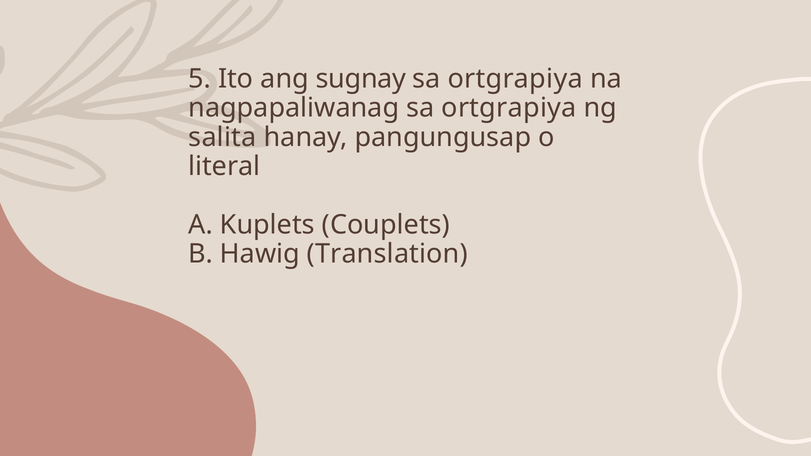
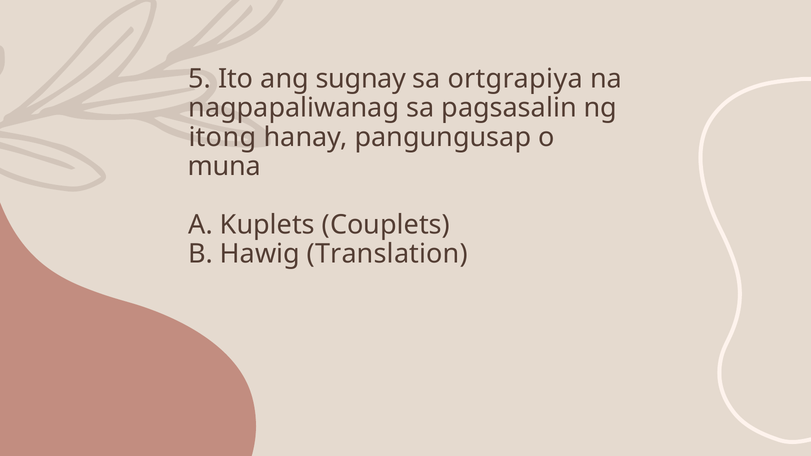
nagpapaliwanag sa ortgrapiya: ortgrapiya -> pagsasalin (509, 108)
salita: salita -> itong (222, 137)
literal: literal -> muna (224, 166)
